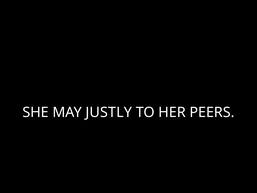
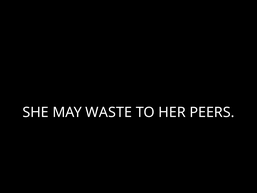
JUSTLY: JUSTLY -> WASTE (109, 112)
